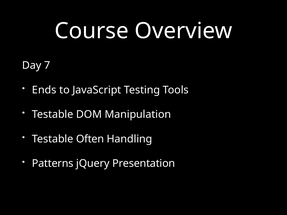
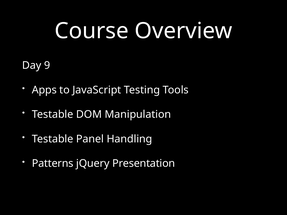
7: 7 -> 9 (47, 65)
Ends: Ends -> Apps (44, 90)
Often: Often -> Panel (90, 139)
